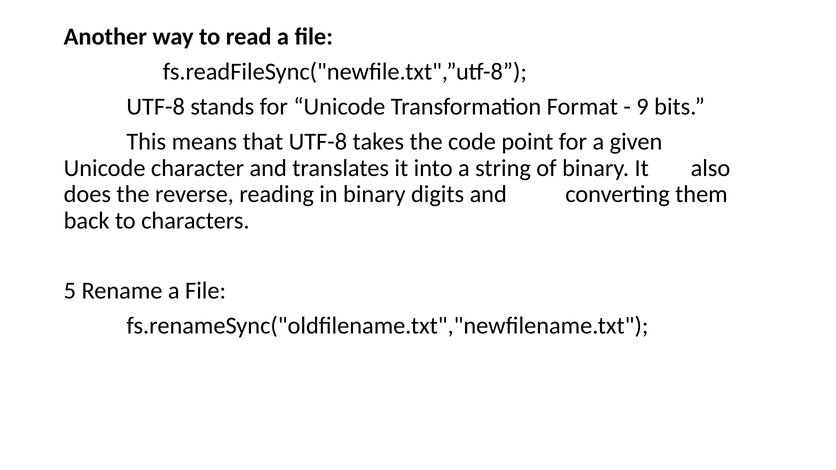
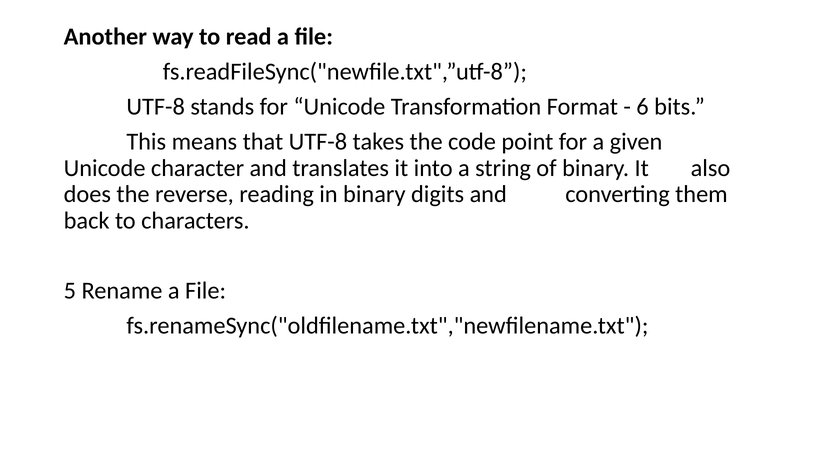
9: 9 -> 6 (643, 107)
